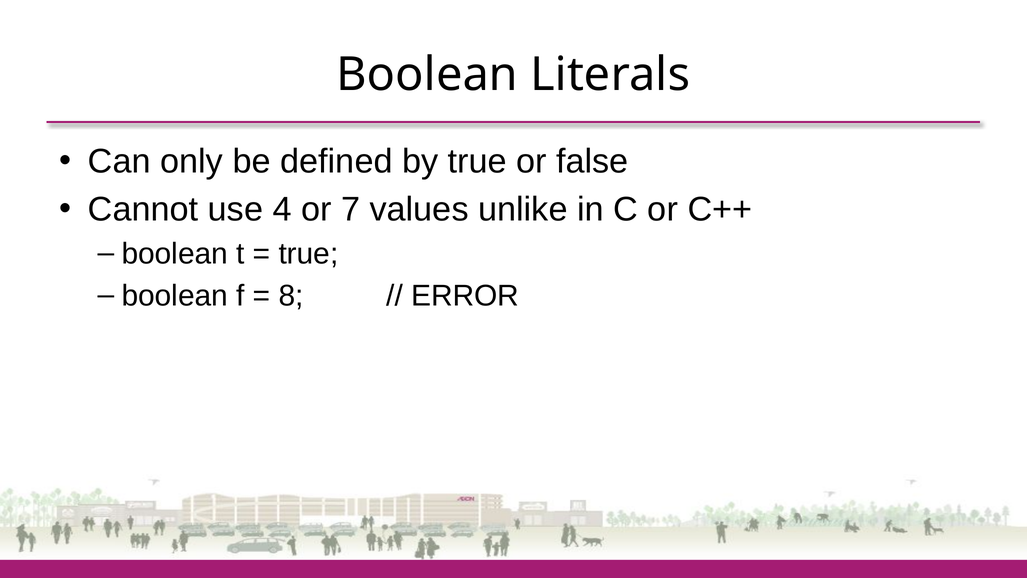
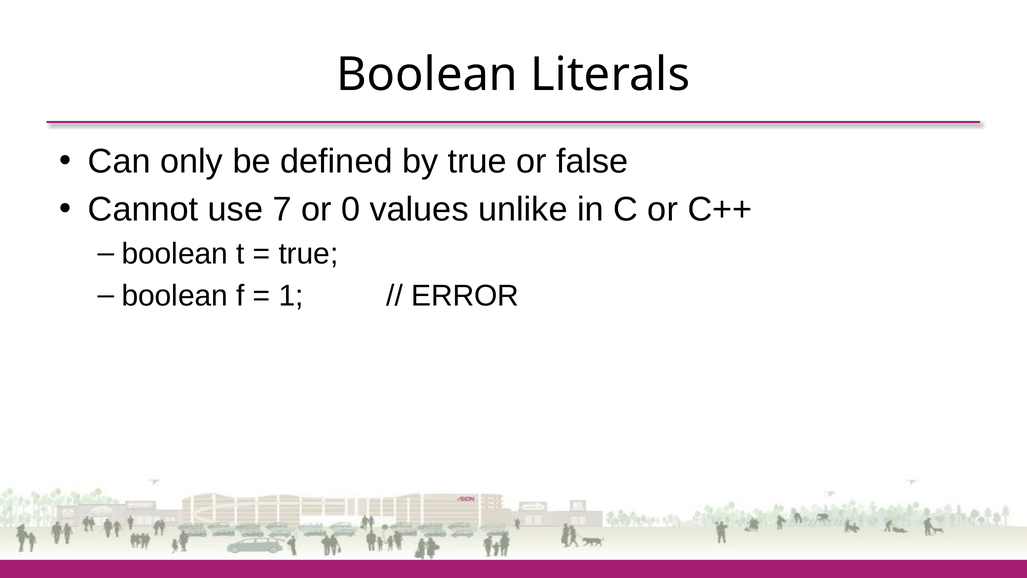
4: 4 -> 7 (282, 210)
7: 7 -> 0 (351, 210)
8: 8 -> 1 (291, 296)
